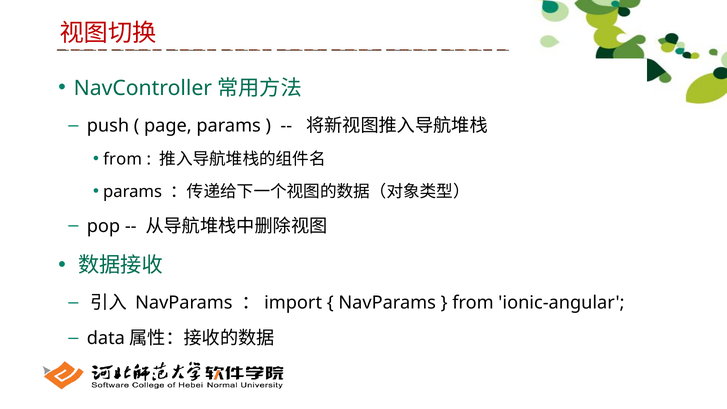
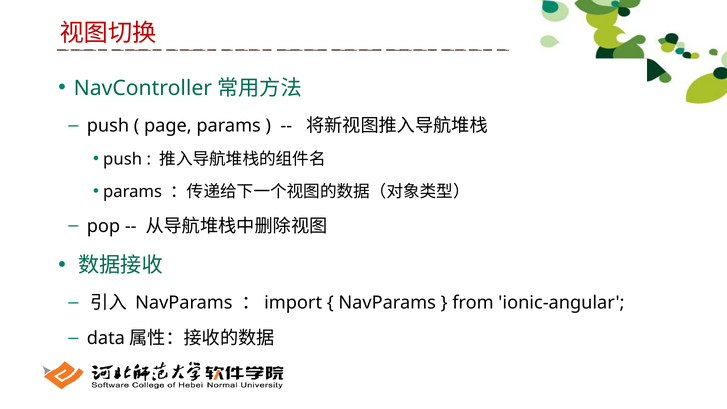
from: from -> push (123, 159)
